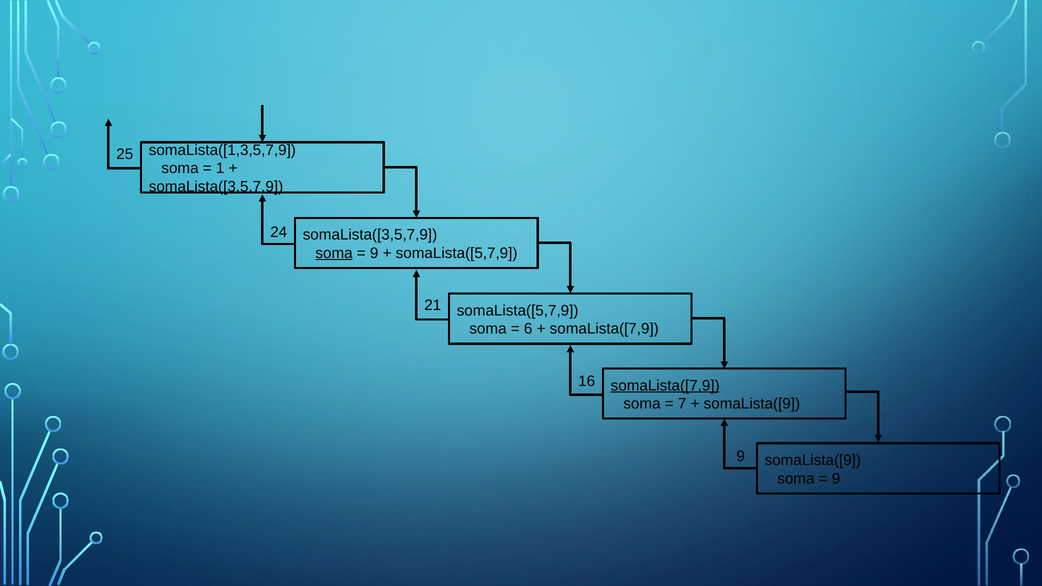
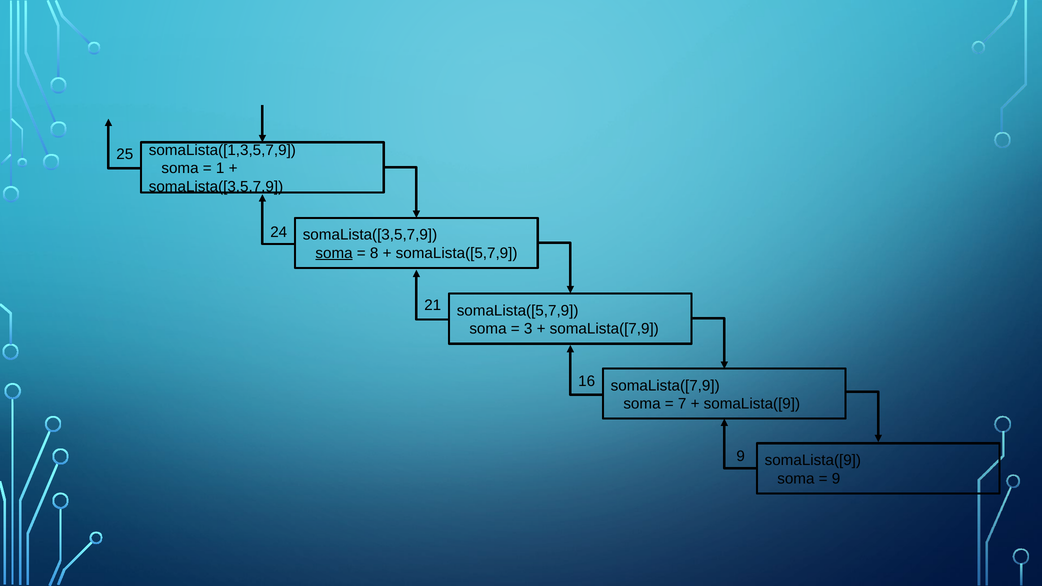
9: 9 -> 8 (374, 253)
6: 6 -> 3 (528, 329)
somaLista([7,9 underline: present -> none (665, 386)
